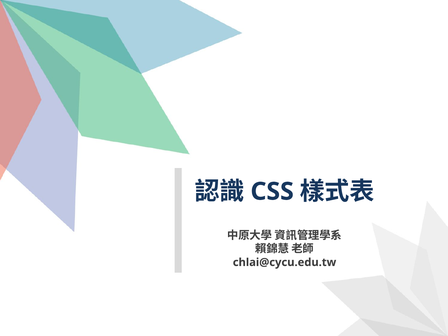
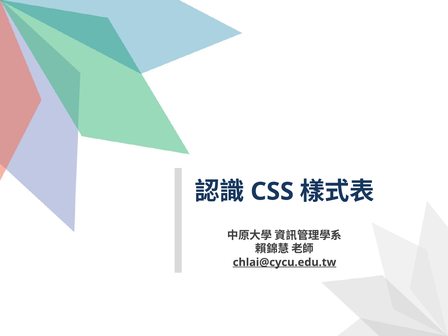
chlai@cycu.edu.tw underline: none -> present (285, 262)
